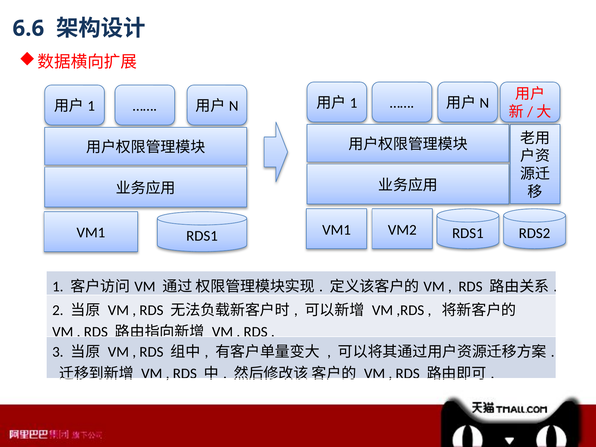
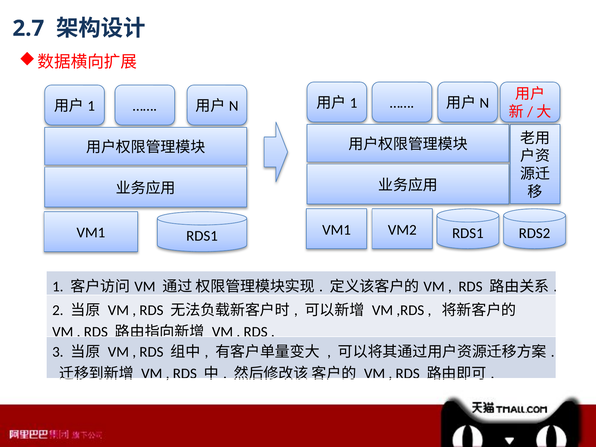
6.6: 6.6 -> 2.7 (28, 28)
